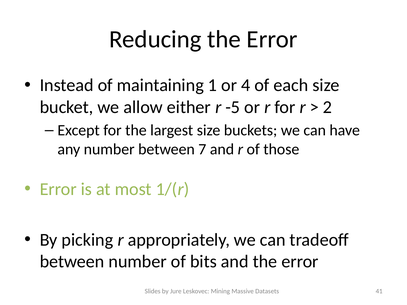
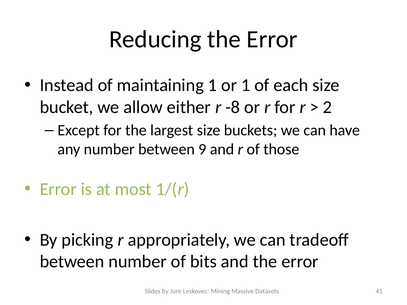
or 4: 4 -> 1 (246, 85)
-5: -5 -> -8 (233, 107)
7: 7 -> 9 (202, 149)
